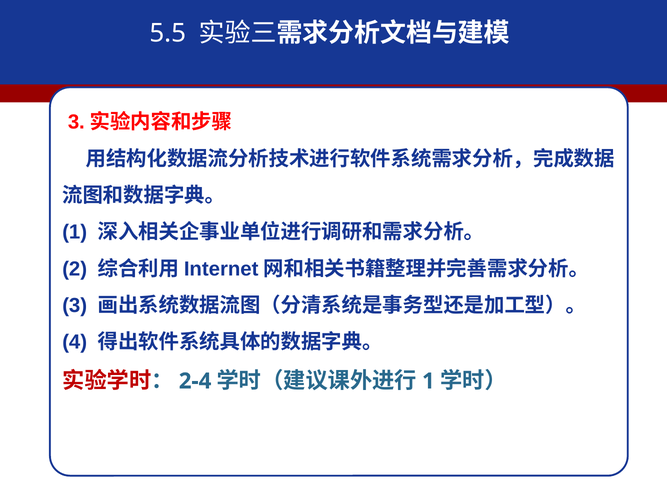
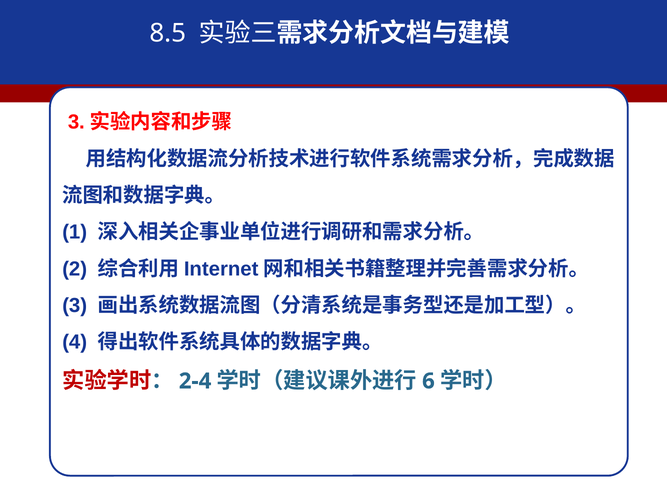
5.5: 5.5 -> 8.5 (168, 33)
1: 1 -> 6 (428, 381)
